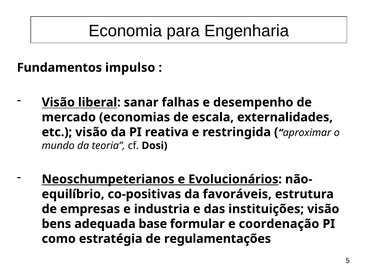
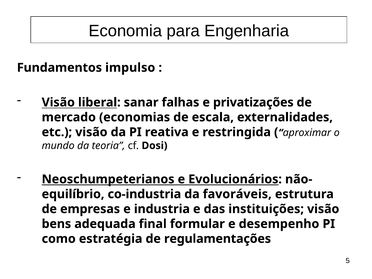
desempenho: desempenho -> privatizações (253, 102)
co-positivas: co-positivas -> co-industria (144, 194)
base: base -> final (153, 224)
coordenação: coordenação -> desempenho (279, 224)
